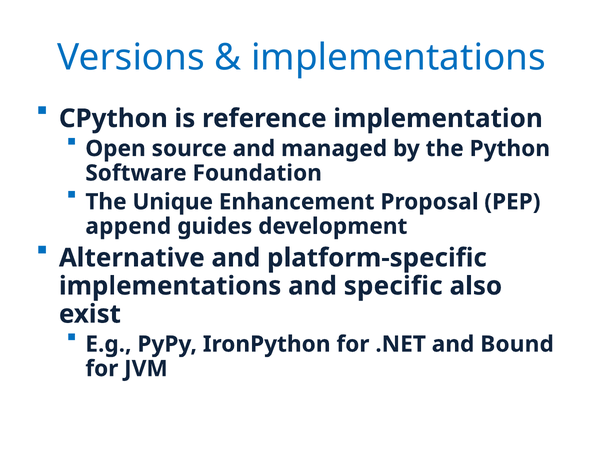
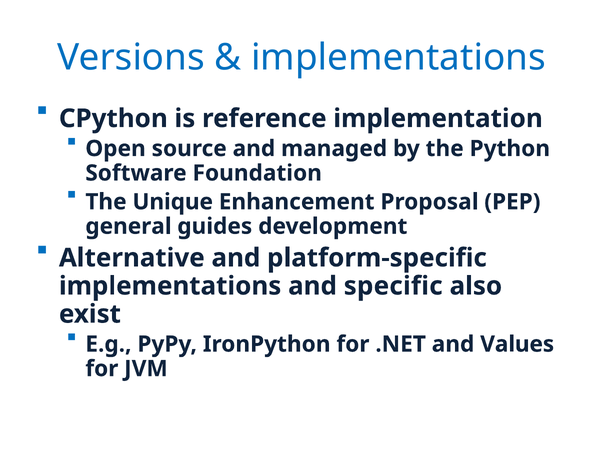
append: append -> general (128, 226)
Bound: Bound -> Values (517, 344)
